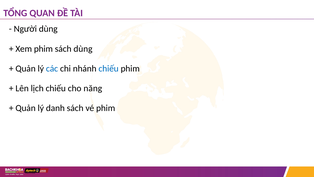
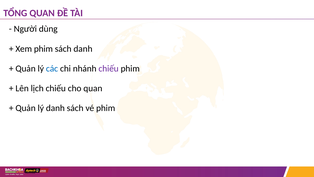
sách dùng: dùng -> danh (83, 49)
chiếu colour: blue -> purple (109, 68)
cho năng: năng -> quan (93, 88)
